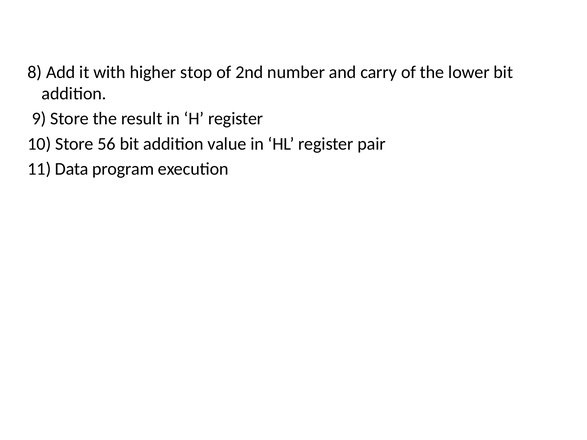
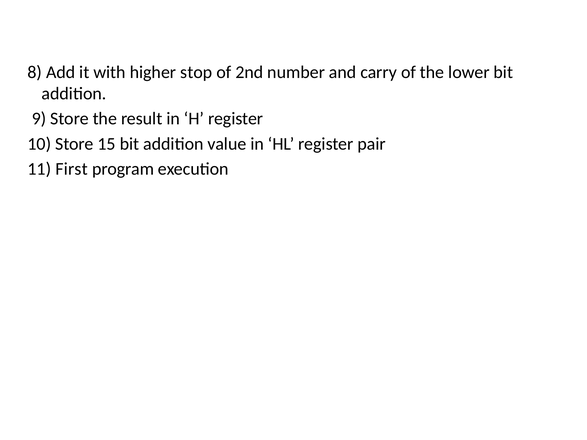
56: 56 -> 15 (107, 144)
Data: Data -> First (72, 169)
